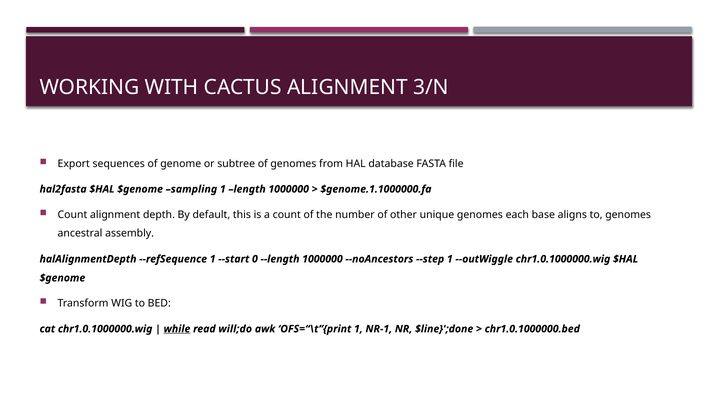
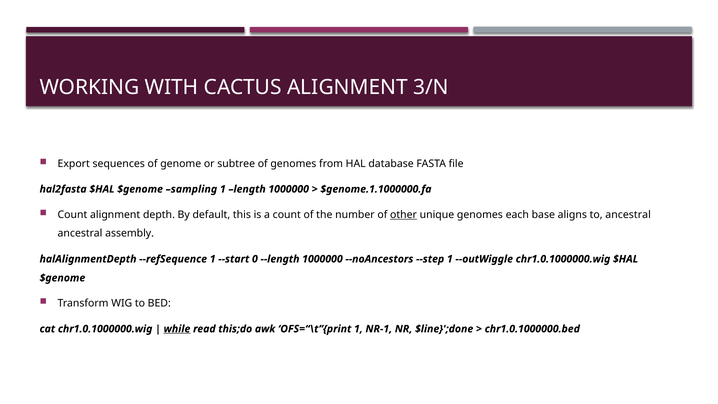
other underline: none -> present (403, 215)
to genomes: genomes -> ancestral (628, 215)
will;do: will;do -> this;do (235, 329)
